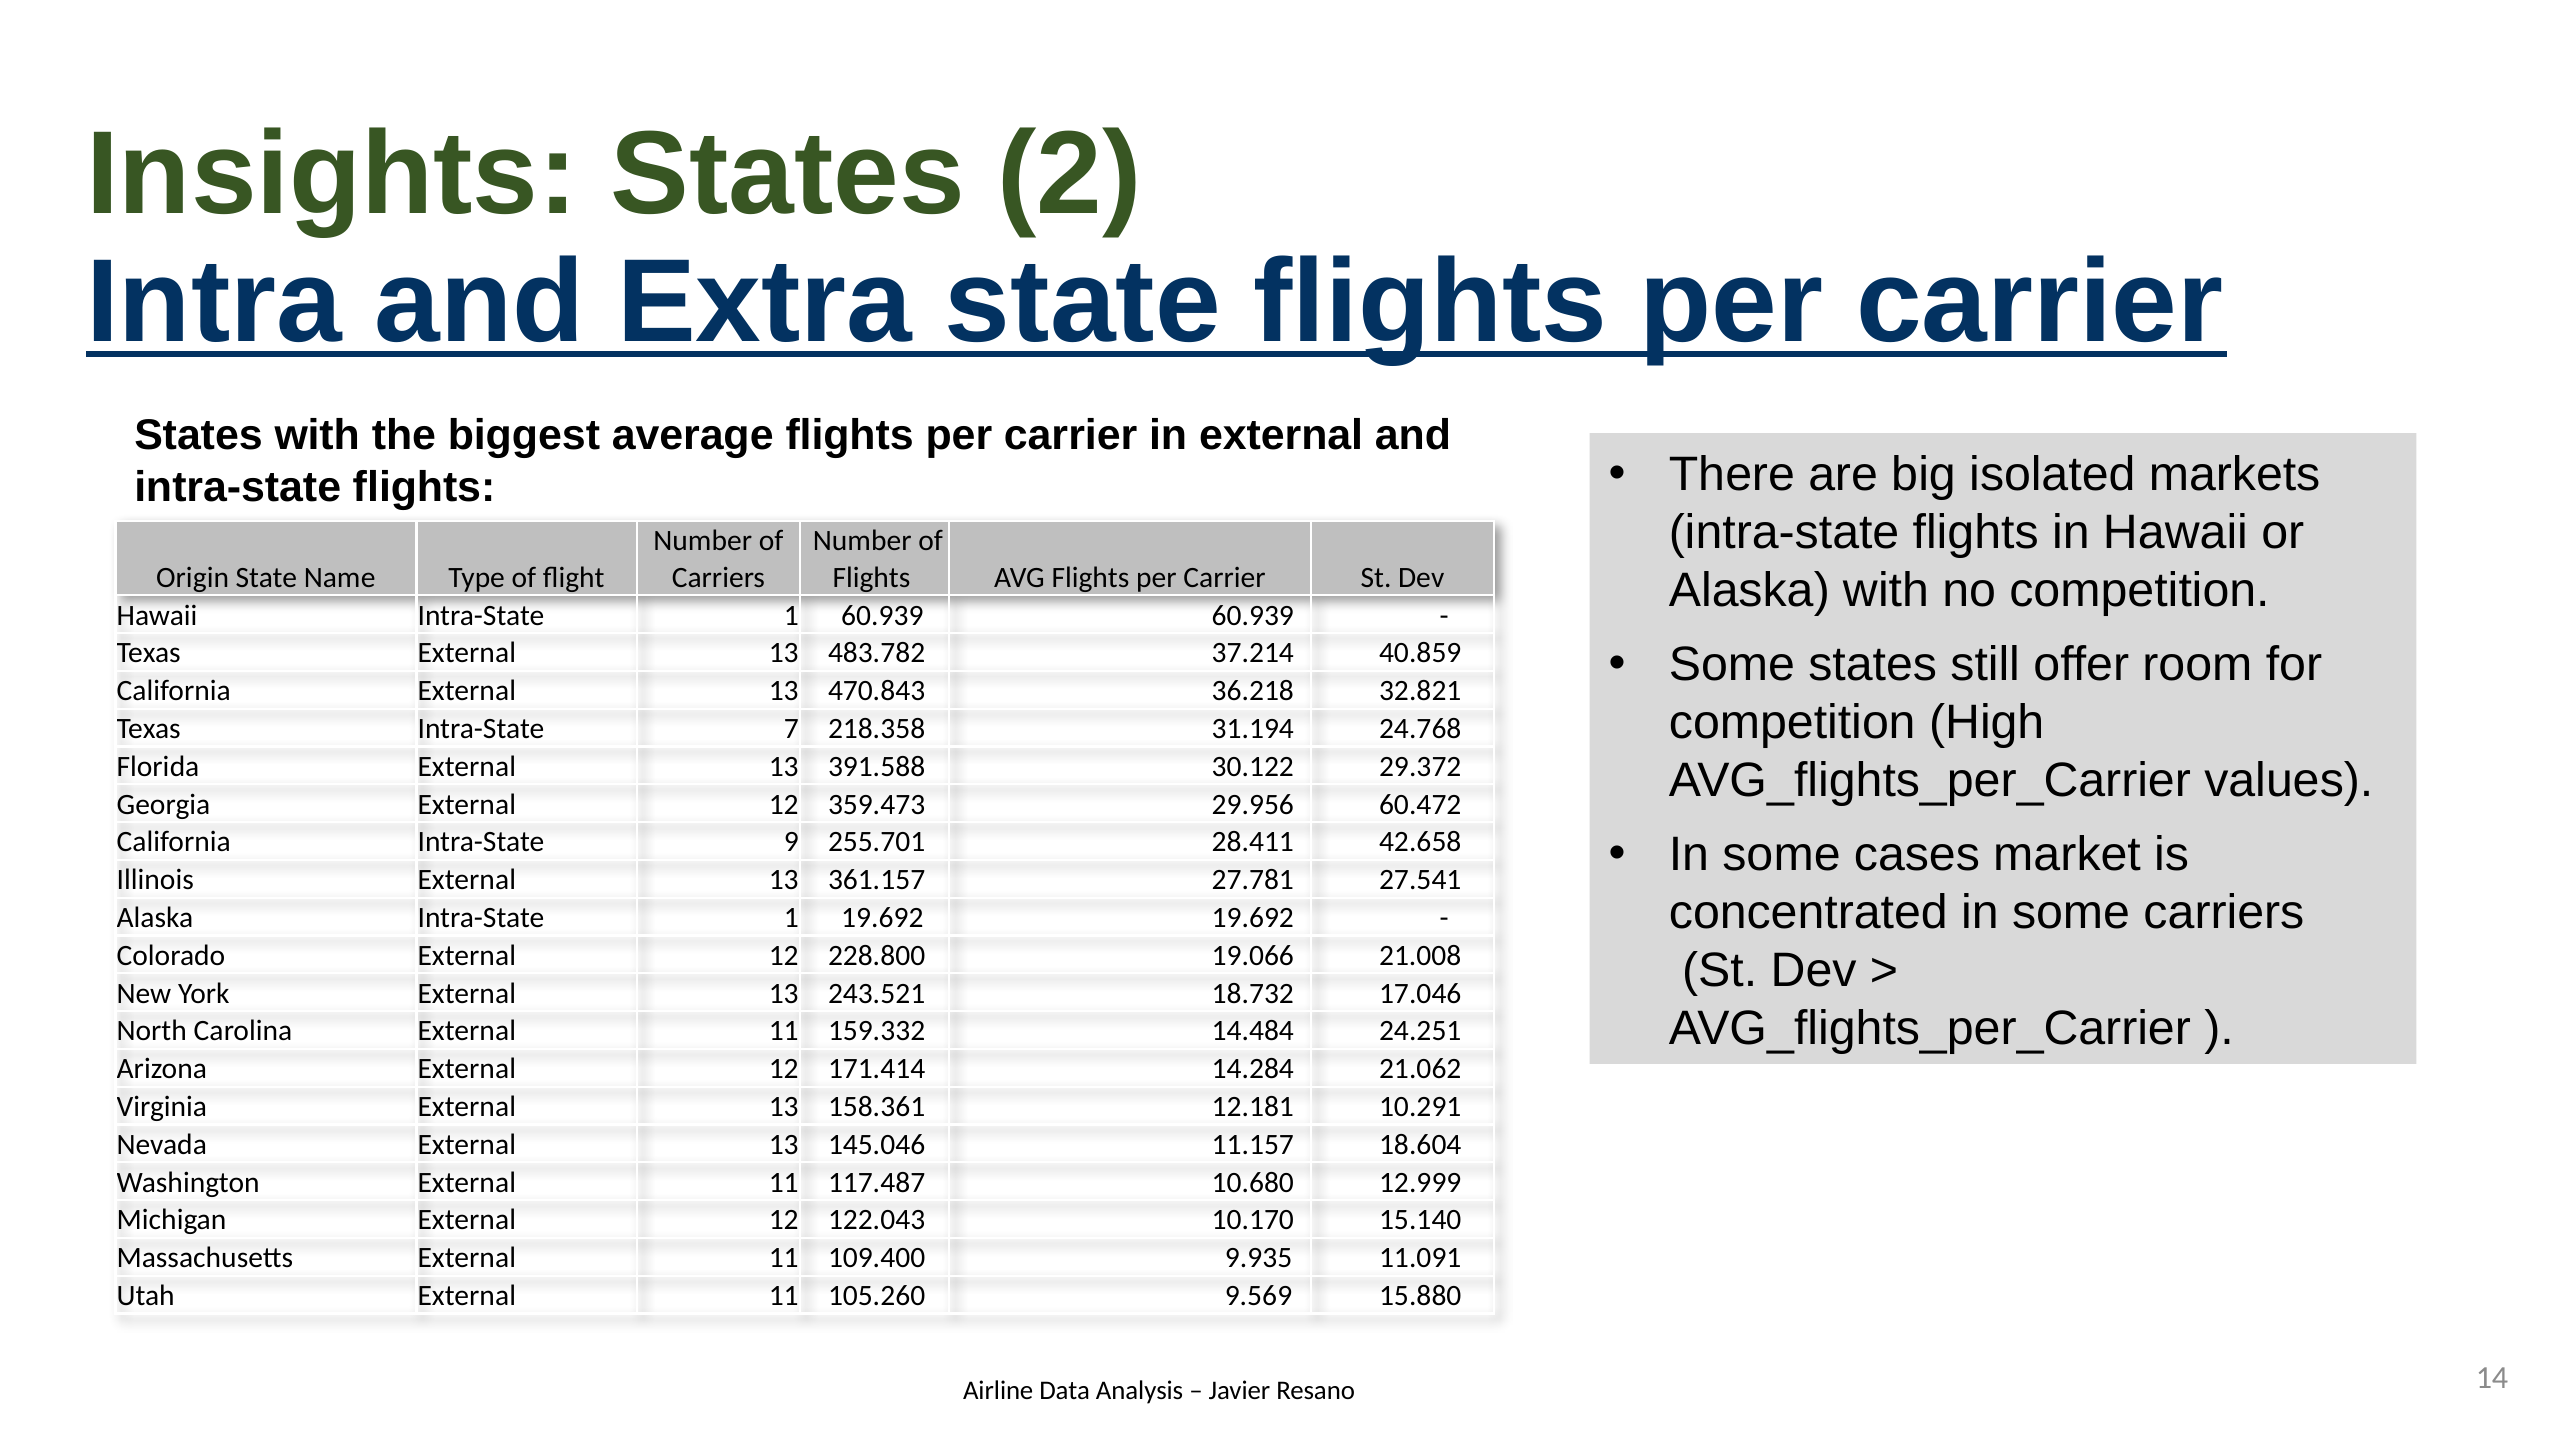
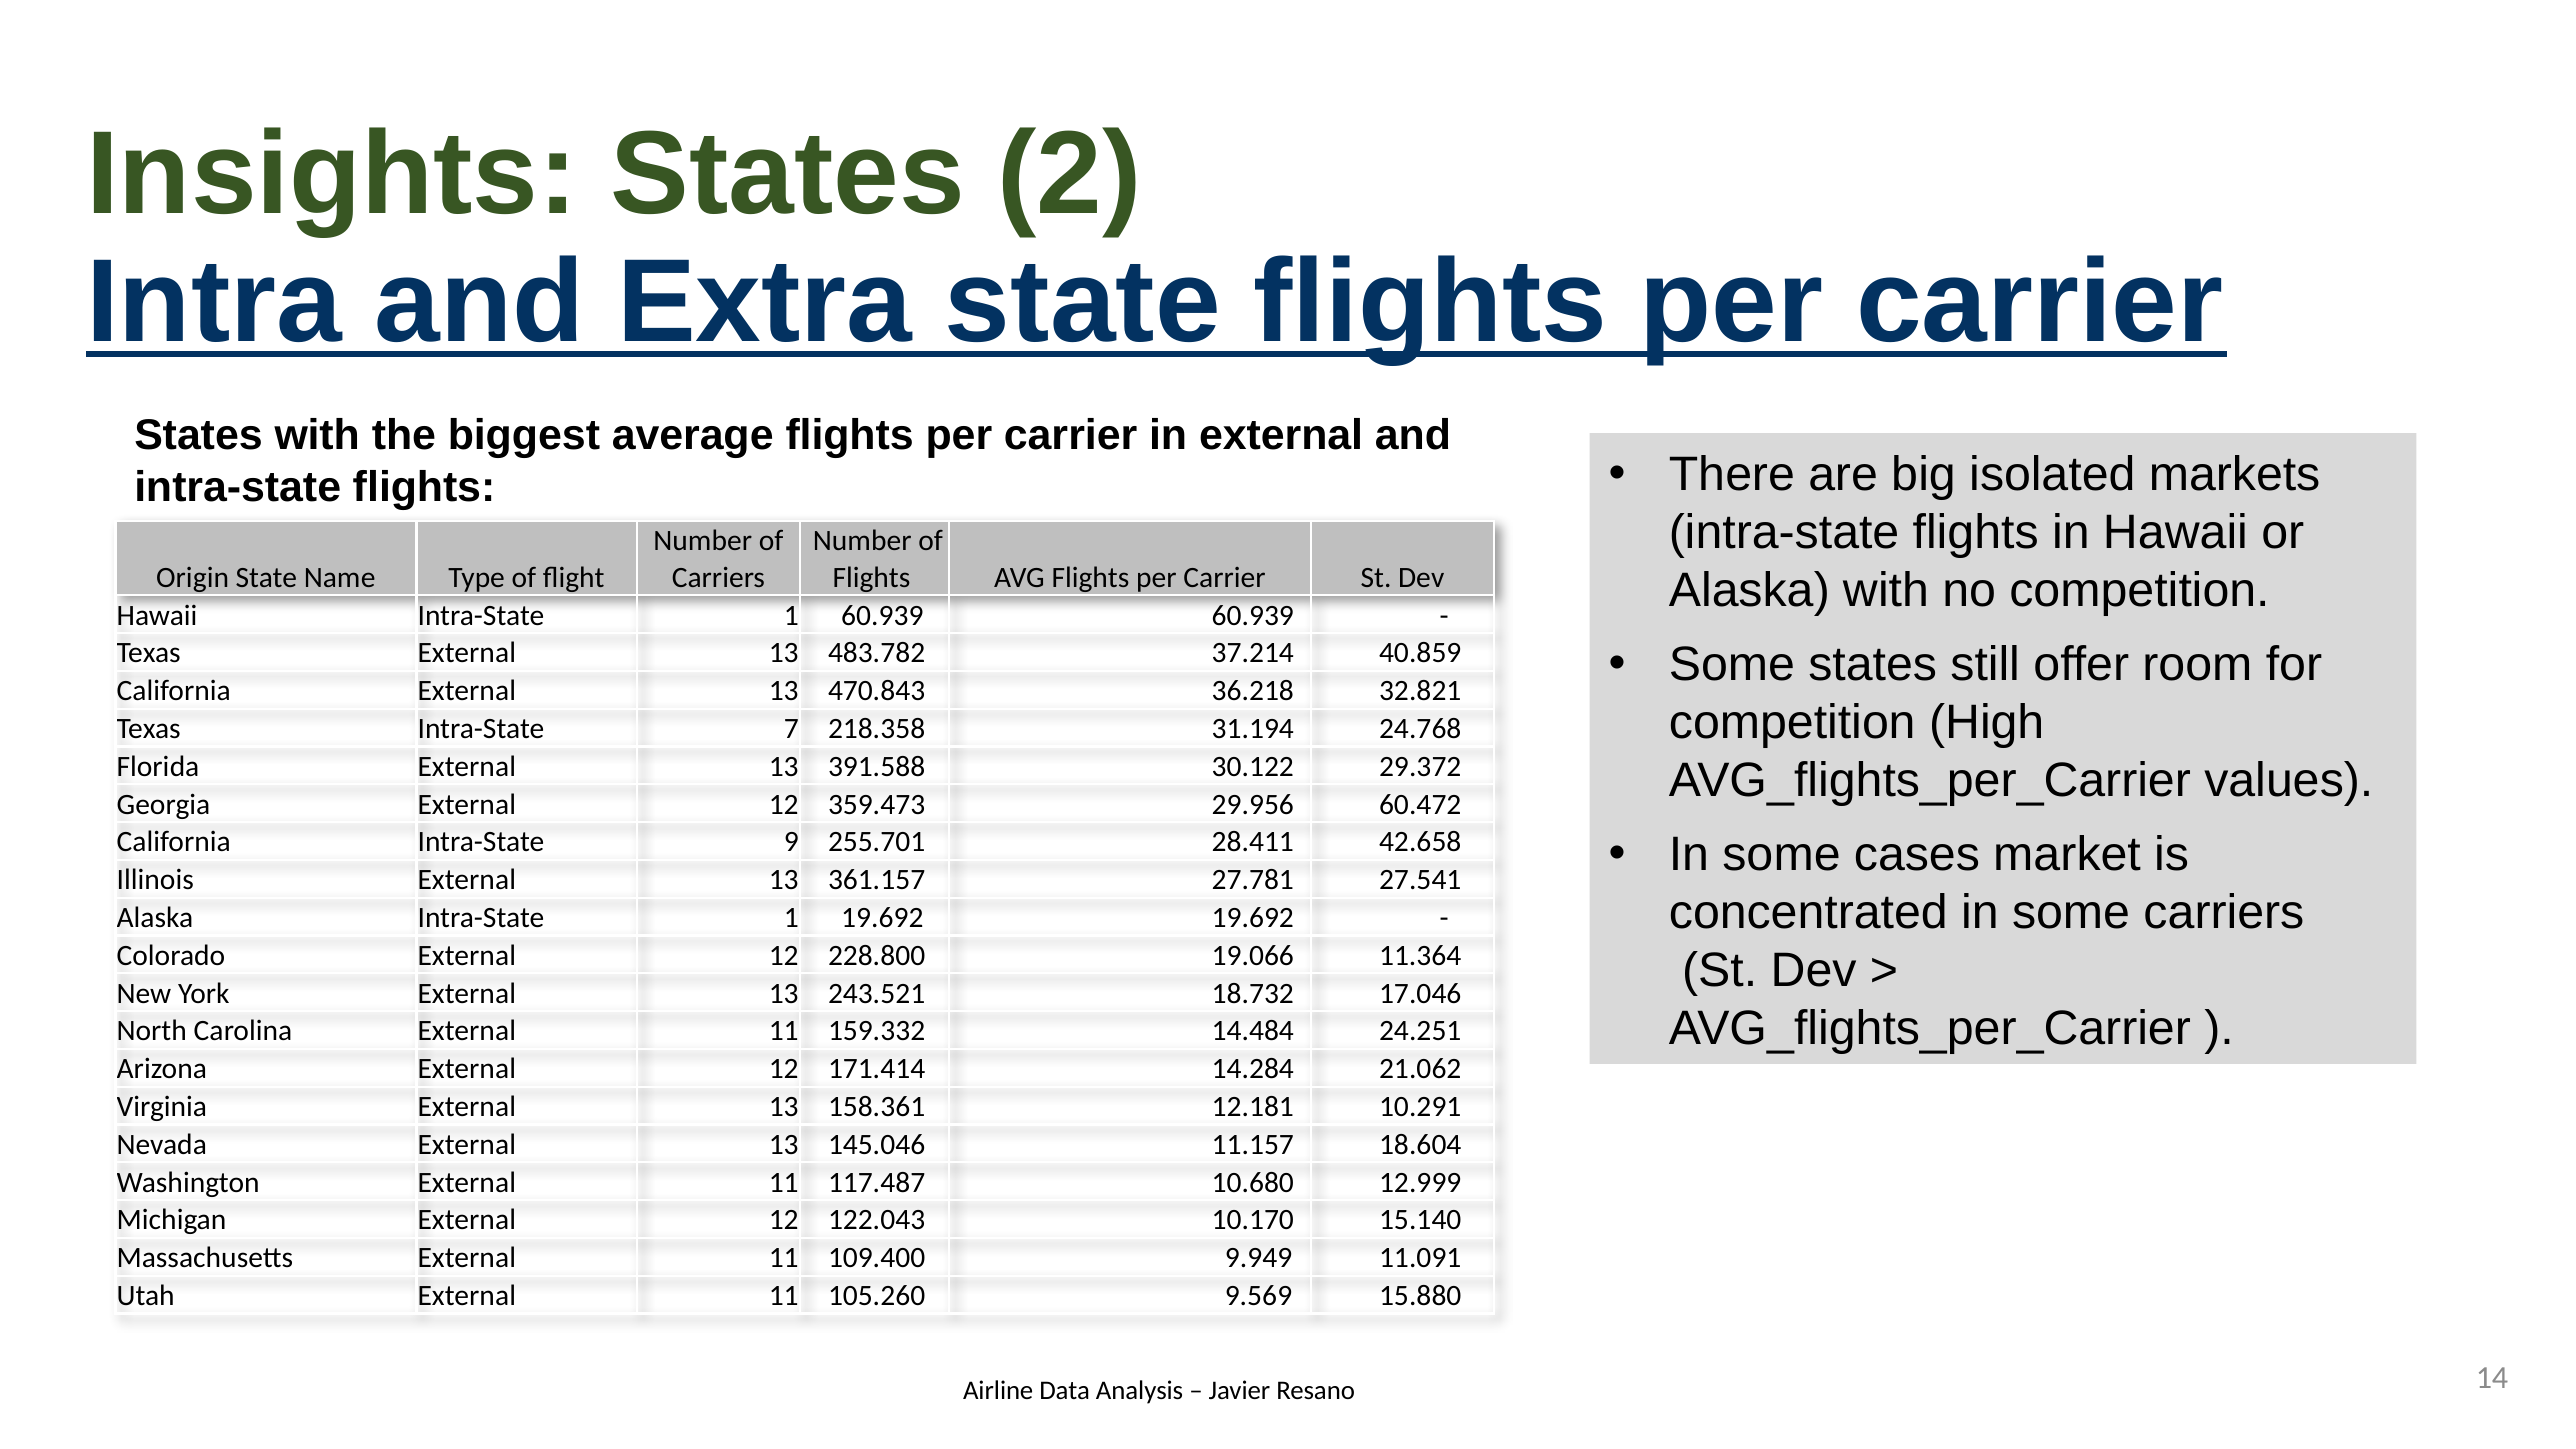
21.008: 21.008 -> 11.364 (1420, 955)
9.935: 9.935 -> 9.949 (1259, 1258)
